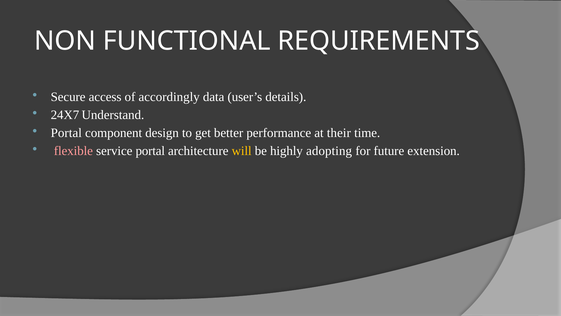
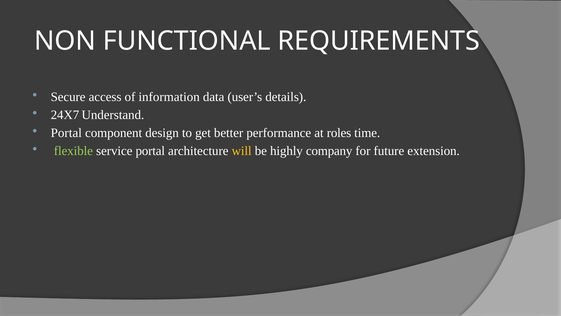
accordingly: accordingly -> information (169, 97)
their: their -> roles (339, 133)
flexible colour: pink -> light green (73, 151)
adopting: adopting -> company (329, 151)
